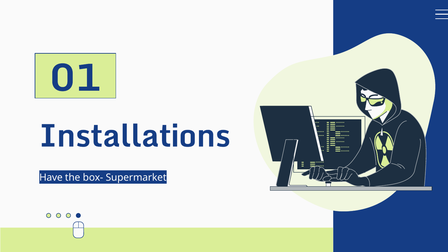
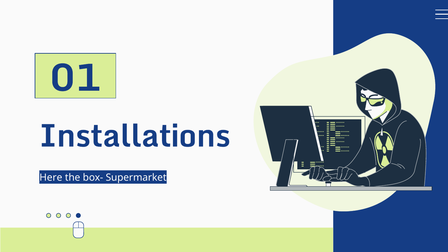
Have: Have -> Here (51, 178)
